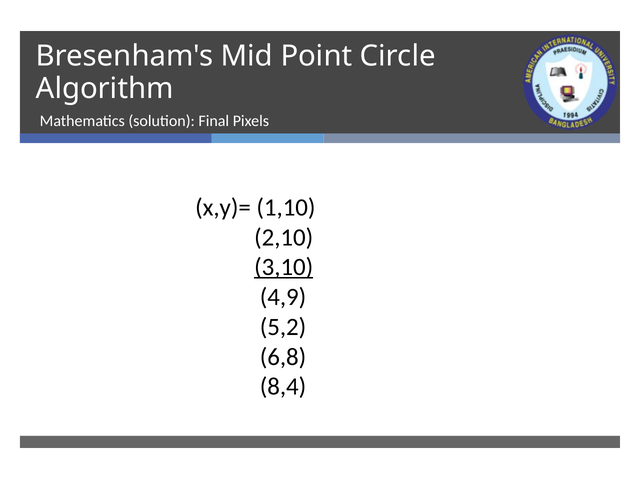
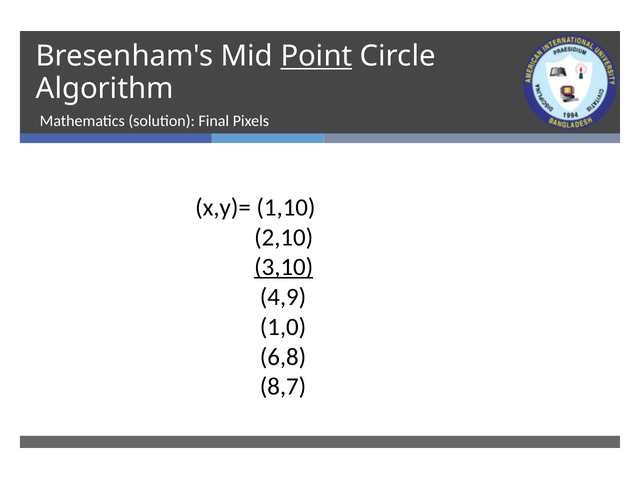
Point underline: none -> present (316, 56)
5,2: 5,2 -> 1,0 (283, 327)
8,4: 8,4 -> 8,7 (283, 387)
